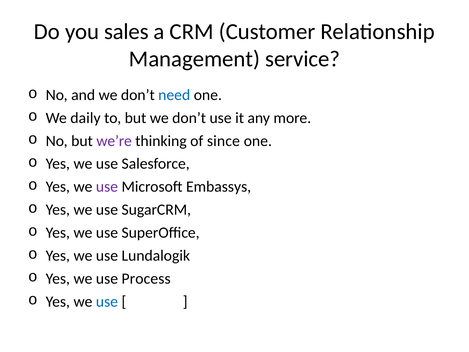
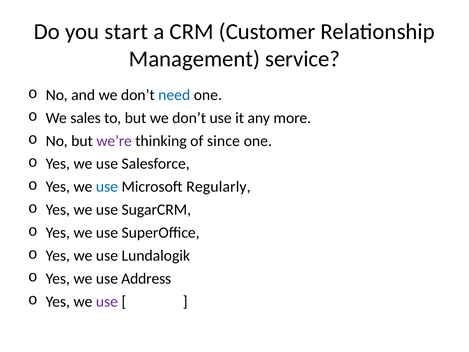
sales: sales -> start (126, 32)
daily: daily -> sales (86, 118)
use colour: purple -> blue (107, 187)
Embassys: Embassys -> Regularly (218, 187)
Process: Process -> Address (146, 278)
use colour: blue -> purple (107, 301)
